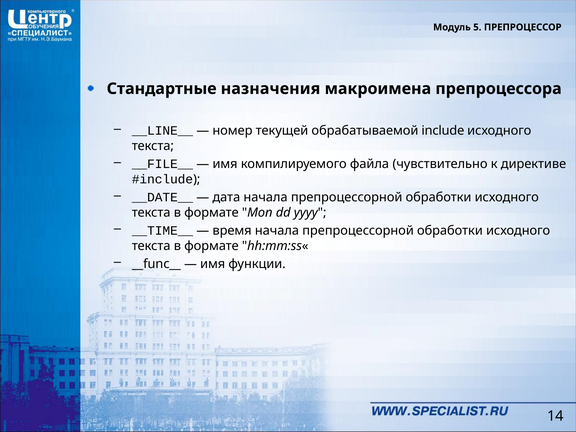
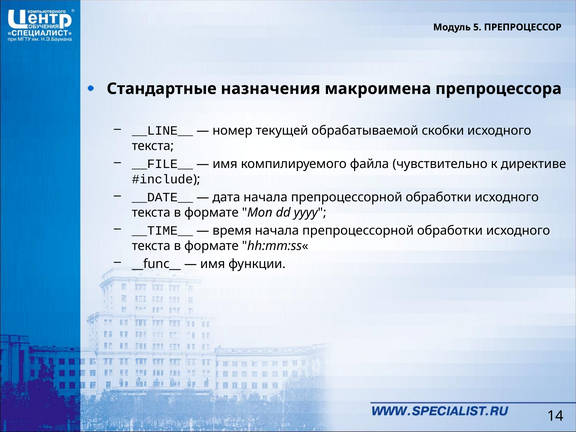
include: include -> скобки (443, 131)
